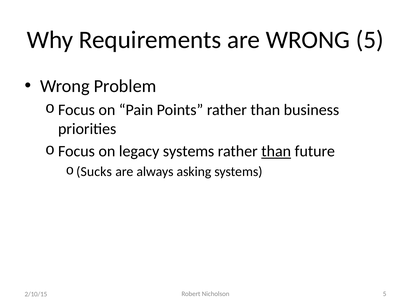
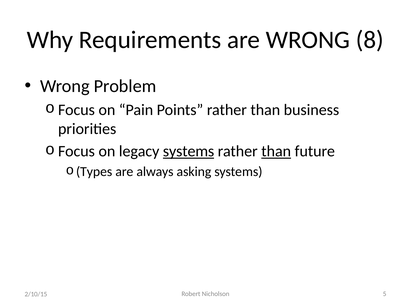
WRONG 5: 5 -> 8 (370, 40)
systems underline: none -> present (189, 151)
Sucks: Sucks -> Types (94, 172)
